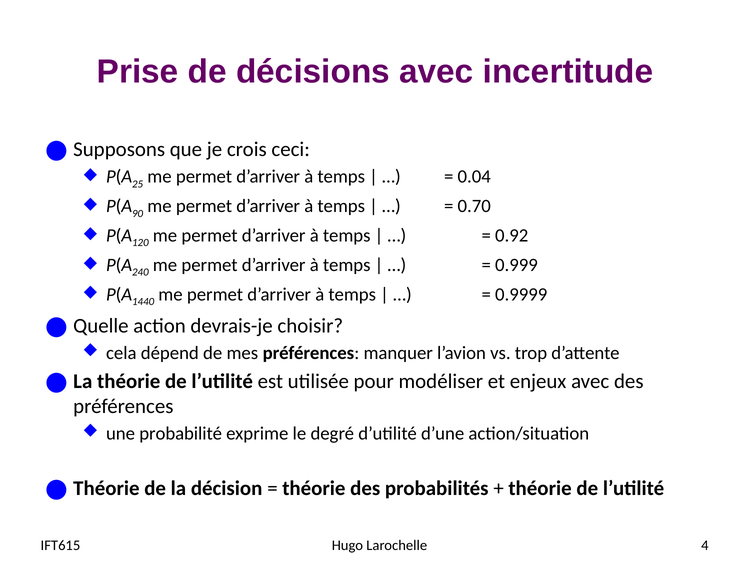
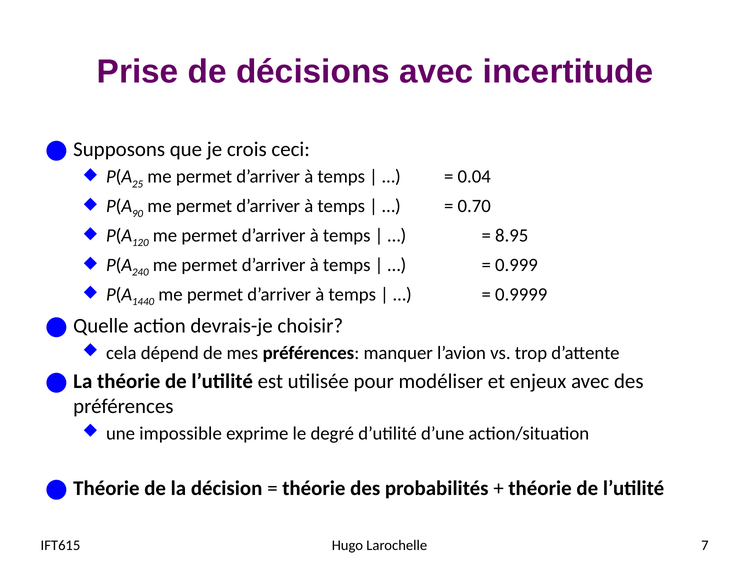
0.92: 0.92 -> 8.95 (512, 235)
probabilité: probabilité -> impossible (181, 433)
4: 4 -> 7 (705, 545)
